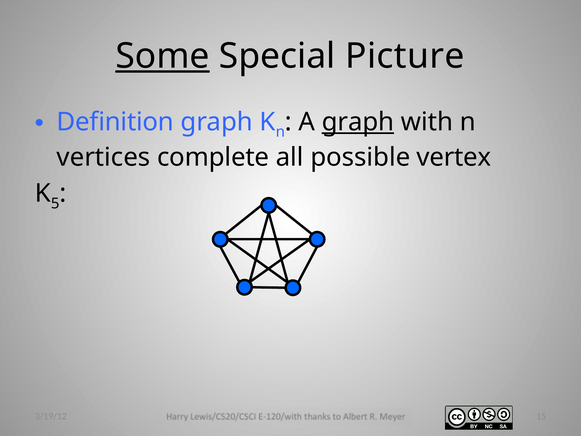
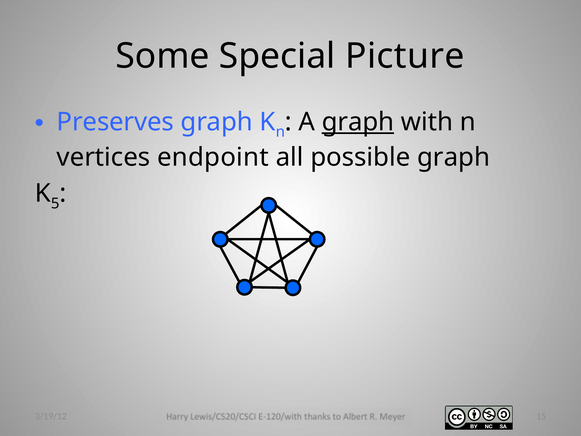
Some underline: present -> none (163, 56)
Definition: Definition -> Preserves (115, 122)
complete: complete -> endpoint (213, 157)
possible vertex: vertex -> graph (454, 157)
